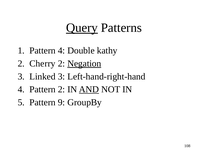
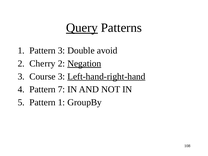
Pattern 4: 4 -> 3 (61, 51)
kathy: kathy -> avoid (107, 51)
Linked: Linked -> Course (42, 76)
Left-hand-right-hand underline: none -> present (106, 76)
Pattern 2: 2 -> 7 (61, 89)
AND underline: present -> none (89, 89)
Pattern 9: 9 -> 1 (61, 102)
